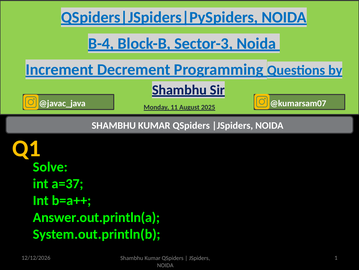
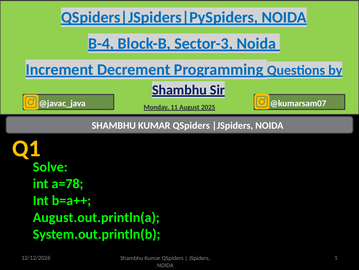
a=37: a=37 -> a=78 (68, 183)
Answer.out.println(a: Answer.out.println(a -> August.out.println(a (96, 217)
